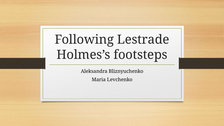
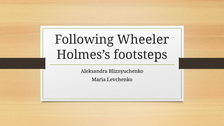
Lestrade: Lestrade -> Wheeler (143, 40)
